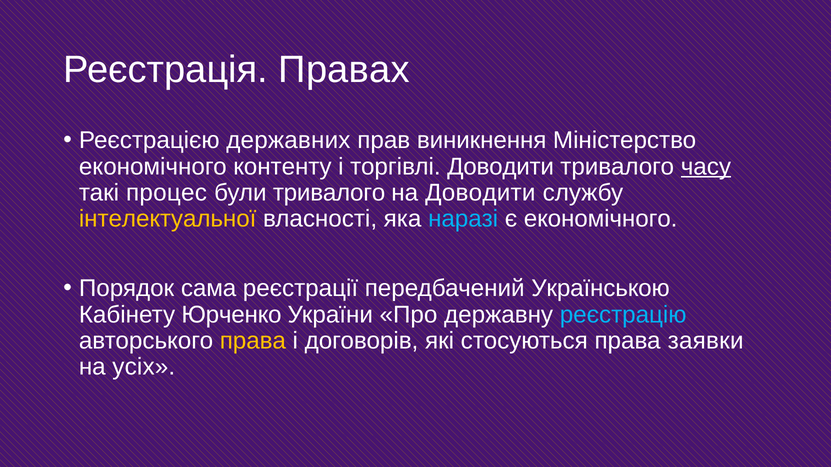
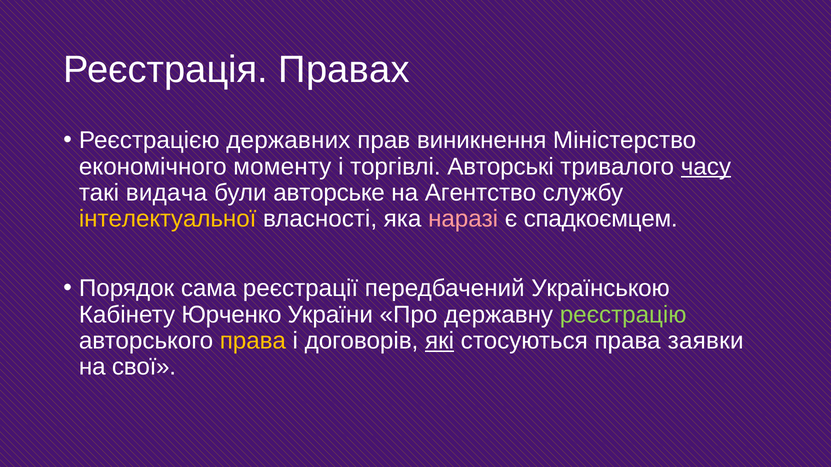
контенту: контенту -> моменту (282, 167)
торгівлі Доводити: Доводити -> Авторські (501, 167)
процес: процес -> видача (167, 193)
були тривалого: тривалого -> авторське (329, 193)
на Доводити: Доводити -> Агентство (481, 193)
наразі colour: light blue -> pink (463, 219)
є економічного: економічного -> спадкоємцем (601, 219)
реєстрацію colour: light blue -> light green (623, 315)
які underline: none -> present (440, 341)
усіх: усіх -> свої (144, 367)
